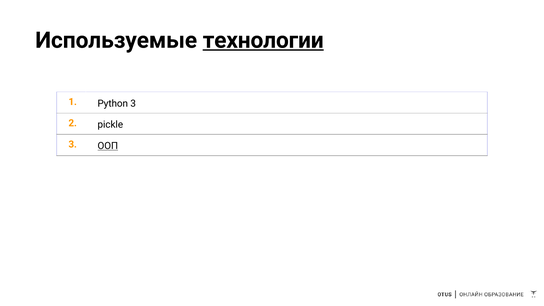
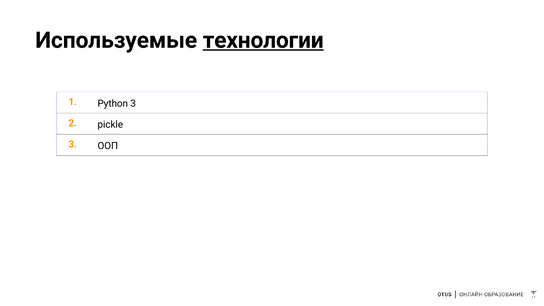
ООП underline: present -> none (108, 146)
